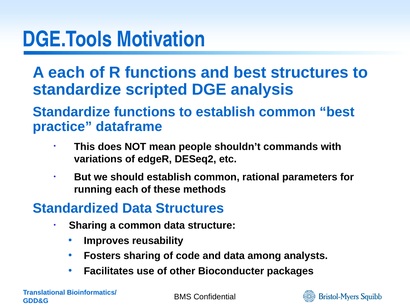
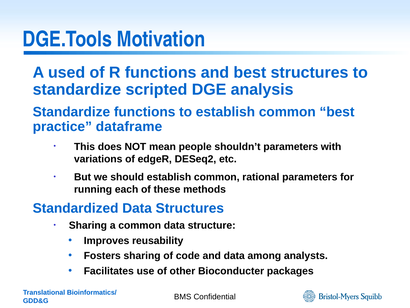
A each: each -> used (67, 72)
shouldn’t commands: commands -> parameters (291, 146)
